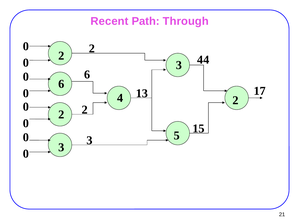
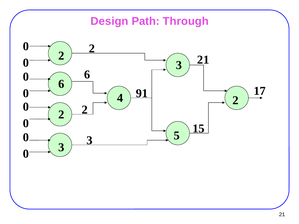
Recent: Recent -> Design (109, 21)
3 44: 44 -> 21 (203, 60)
13: 13 -> 91 (142, 93)
